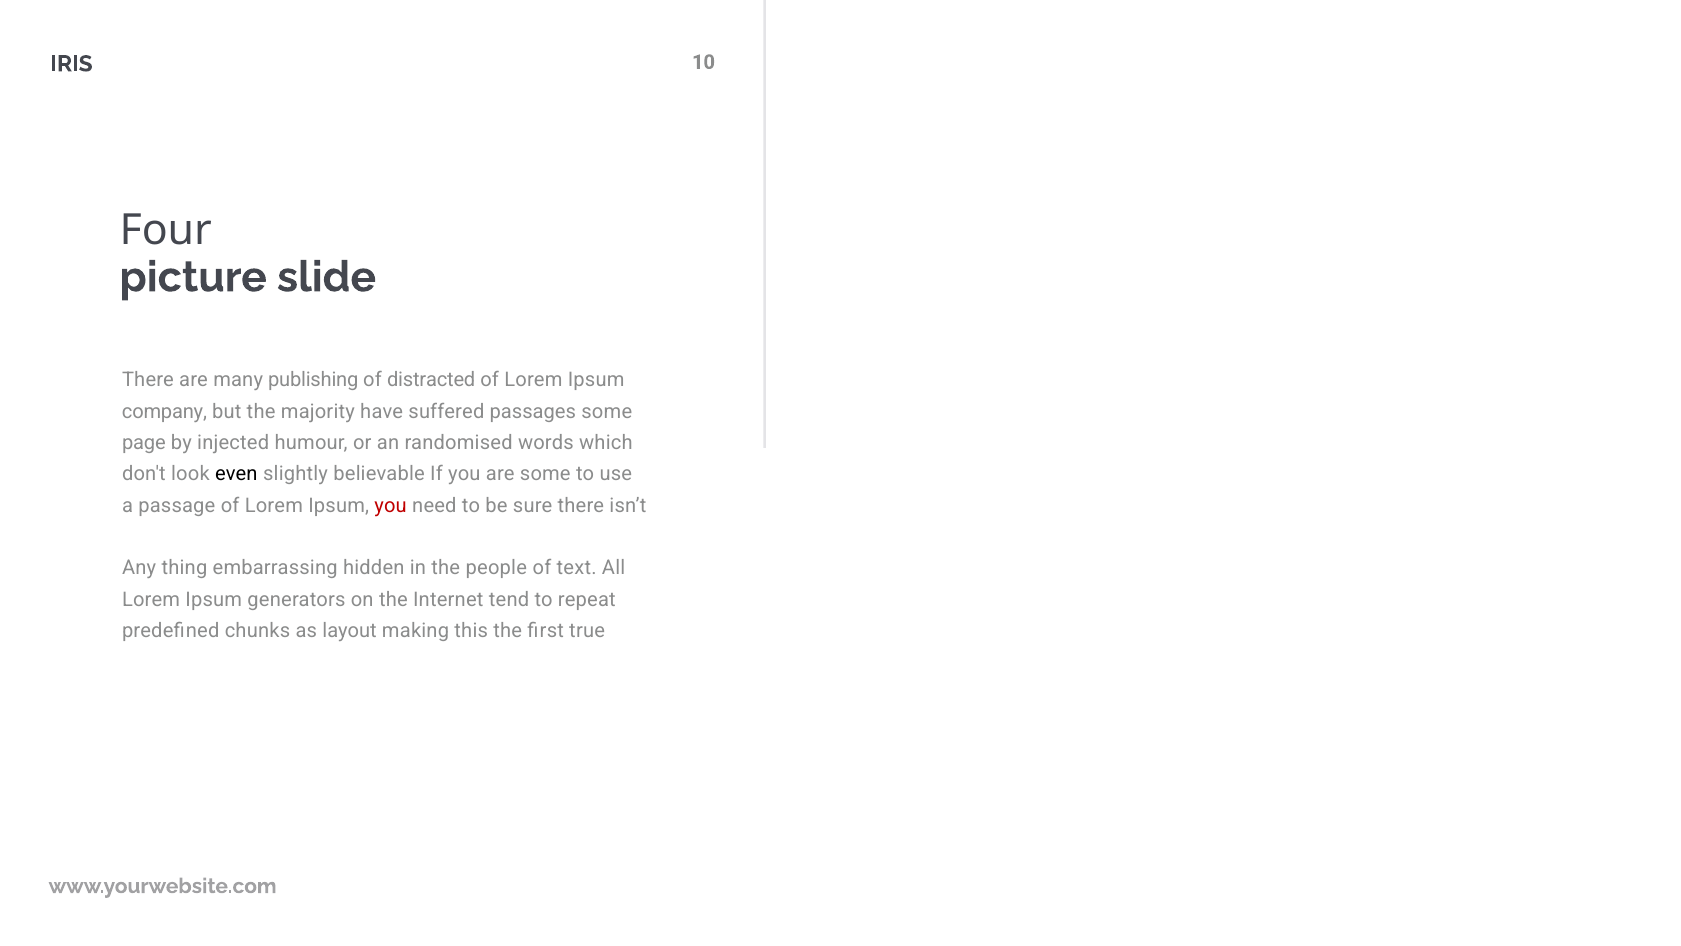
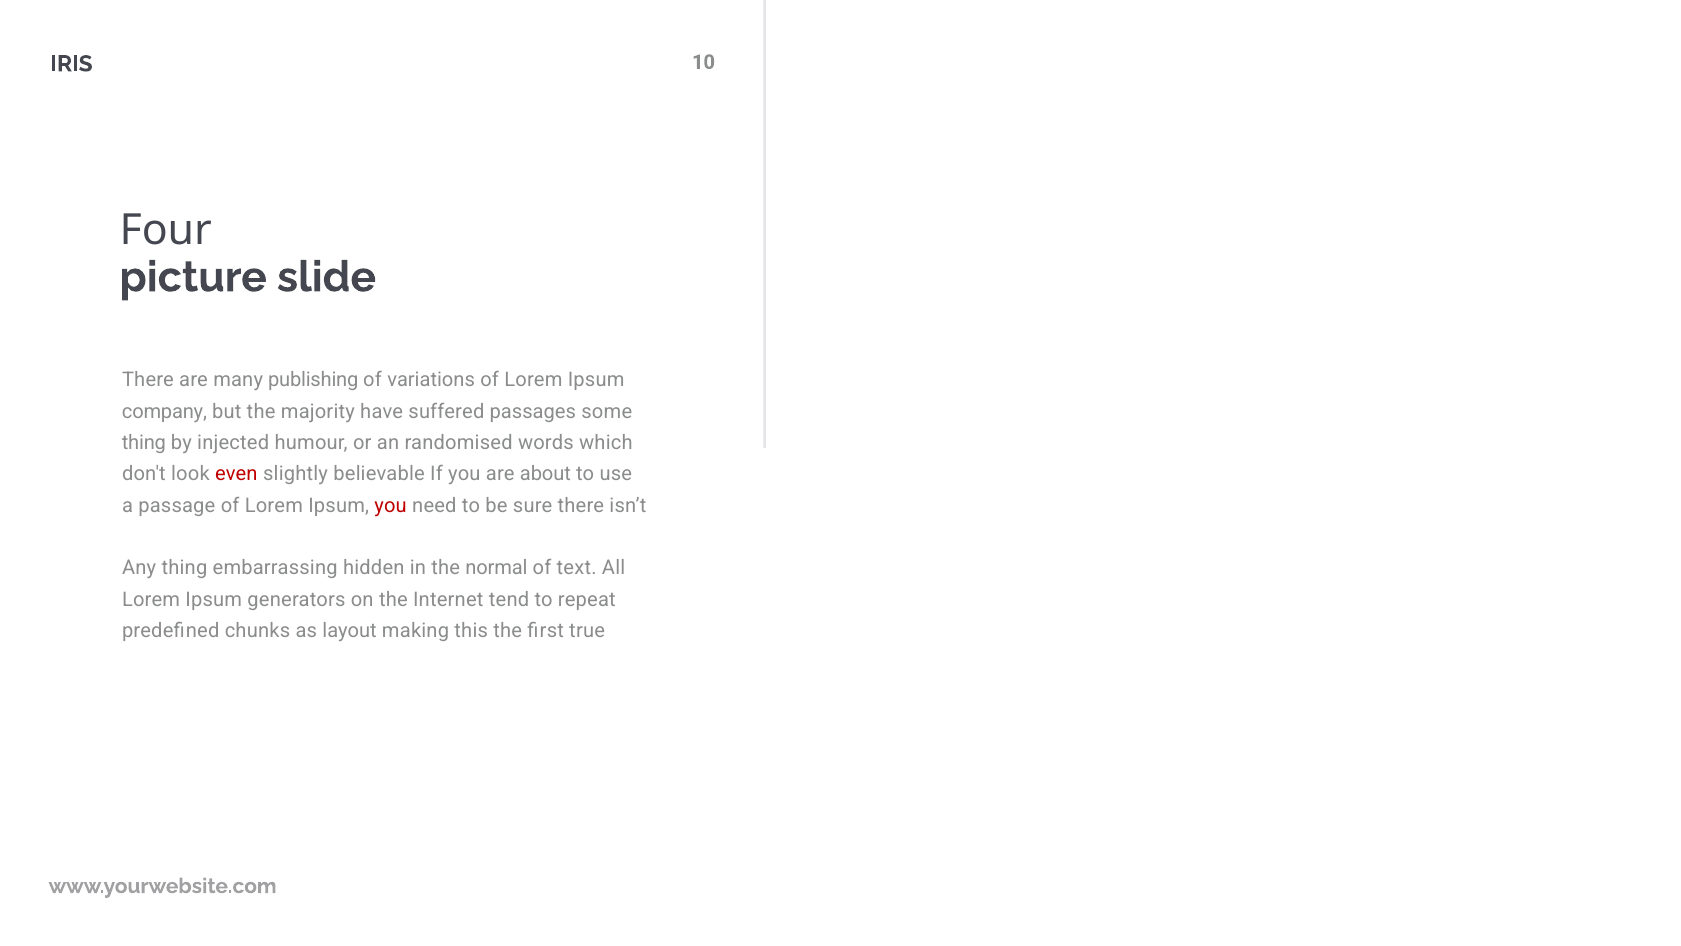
distracted: distracted -> variations (431, 380)
page: page -> thing (144, 443)
even colour: black -> red (236, 474)
are some: some -> about (545, 474)
people: people -> normal (496, 568)
